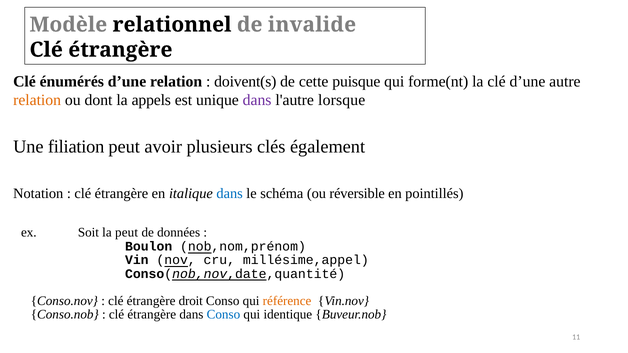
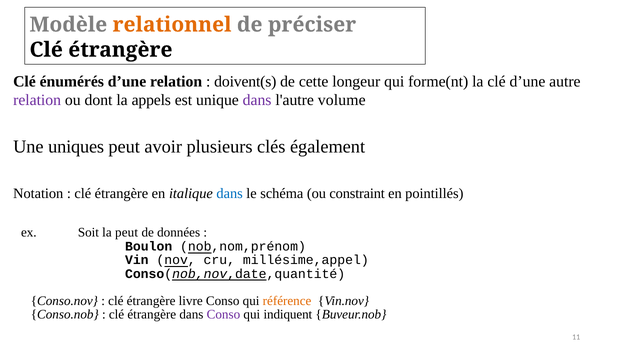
relationnel colour: black -> orange (172, 25)
invalide: invalide -> préciser (312, 25)
puisque: puisque -> longeur (356, 81)
relation colour: orange -> purple (37, 100)
lorsque: lorsque -> volume (342, 100)
filiation: filiation -> uniques (76, 147)
réversible: réversible -> constraint (357, 194)
droit: droit -> livre (191, 301)
Conso colour: blue -> purple (223, 315)
identique: identique -> indiquent (288, 315)
